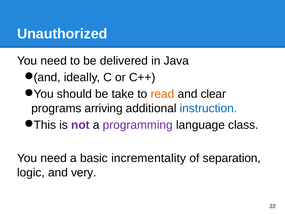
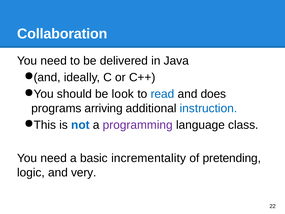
Unauthorized: Unauthorized -> Collaboration (62, 34)
take: take -> look (123, 94)
read colour: orange -> blue (162, 94)
clear: clear -> does (213, 94)
not colour: purple -> blue (80, 125)
separation: separation -> pretending (232, 158)
